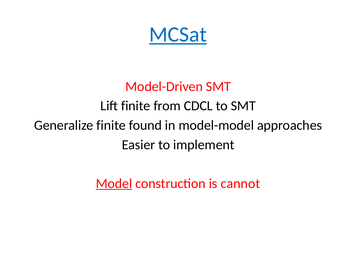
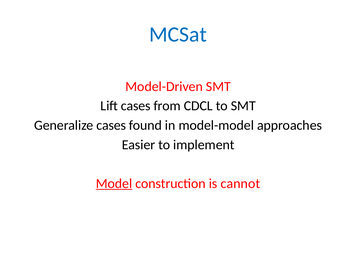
MCSat underline: present -> none (178, 34)
Lift finite: finite -> cases (136, 106)
Generalize finite: finite -> cases (111, 125)
